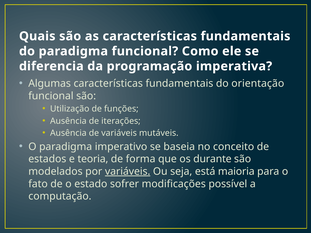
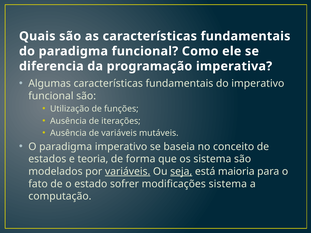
do orientação: orientação -> imperativo (258, 83)
os durante: durante -> sistema (212, 159)
seja underline: none -> present (181, 172)
modificações possível: possível -> sistema (228, 184)
